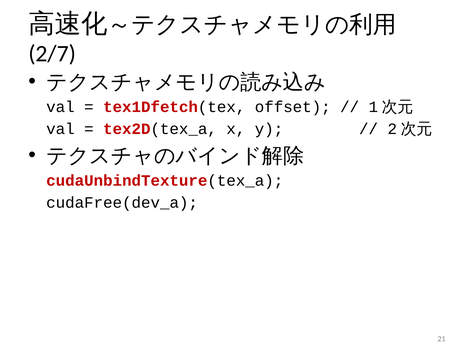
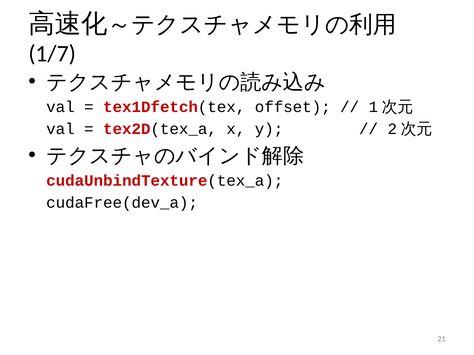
2/7: 2/7 -> 1/7 (52, 54)
